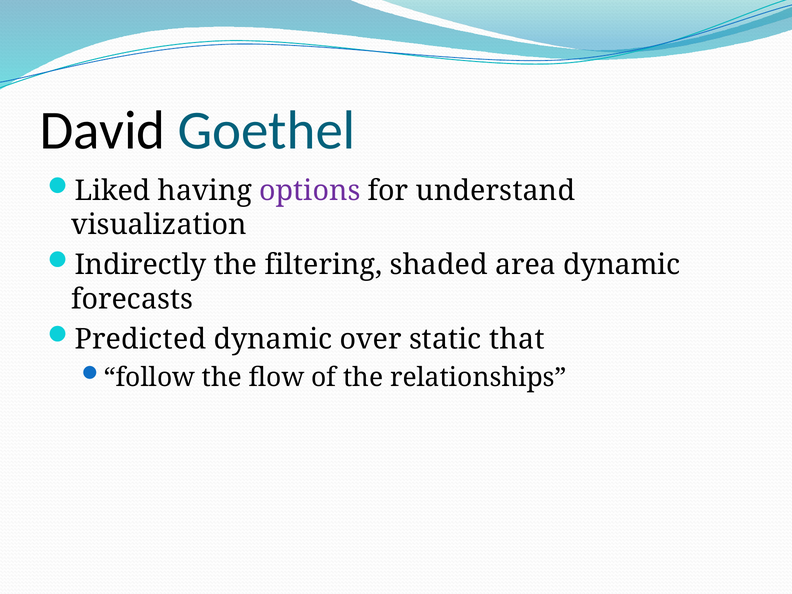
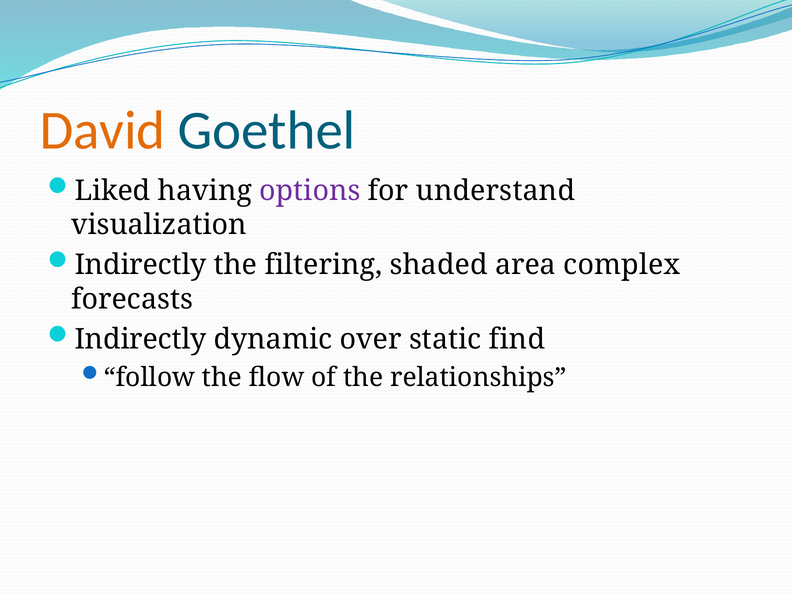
David colour: black -> orange (102, 131)
area dynamic: dynamic -> complex (622, 265)
Predicted: Predicted -> Indirectly (141, 339)
that: that -> find (517, 339)
